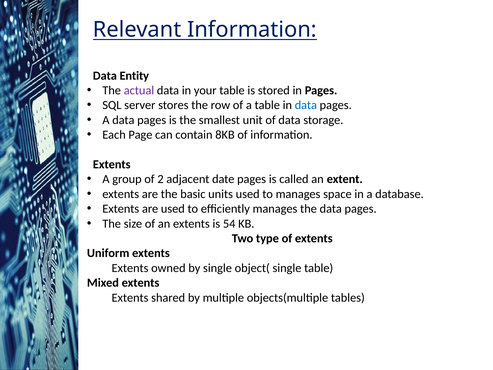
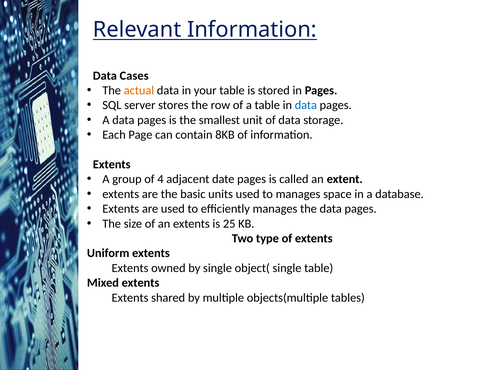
Entity: Entity -> Cases (134, 76)
actual colour: purple -> orange (139, 90)
2: 2 -> 4 (160, 179)
54: 54 -> 25 (229, 223)
